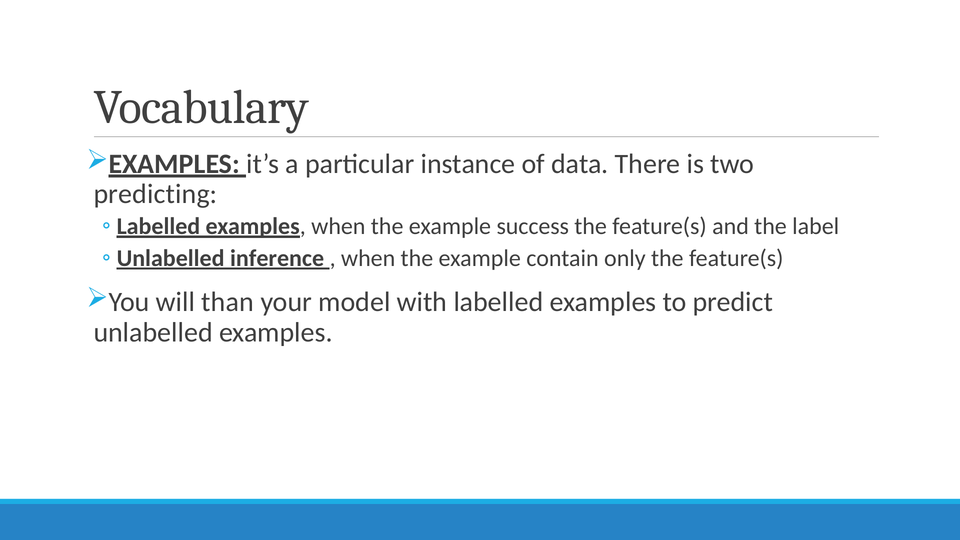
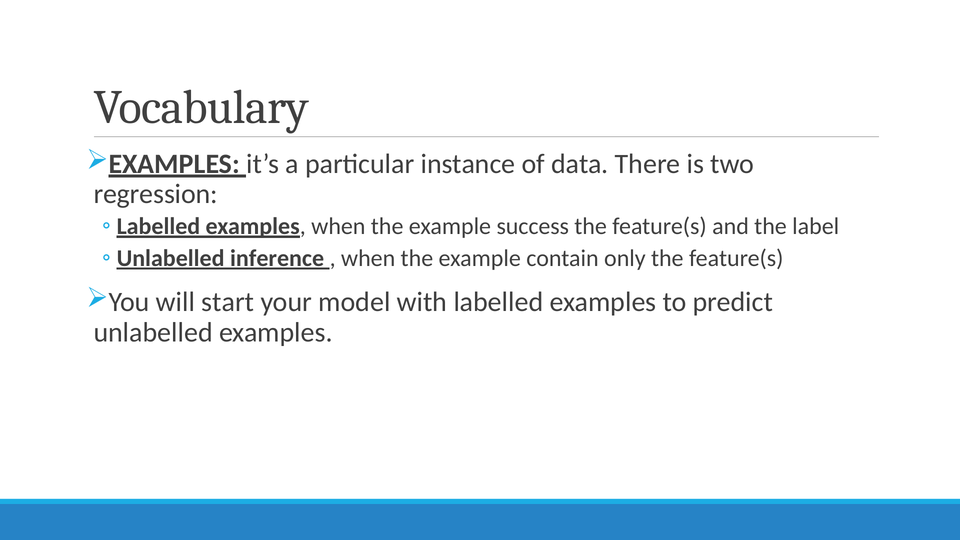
predicting: predicting -> regression (156, 194)
than: than -> start (228, 302)
